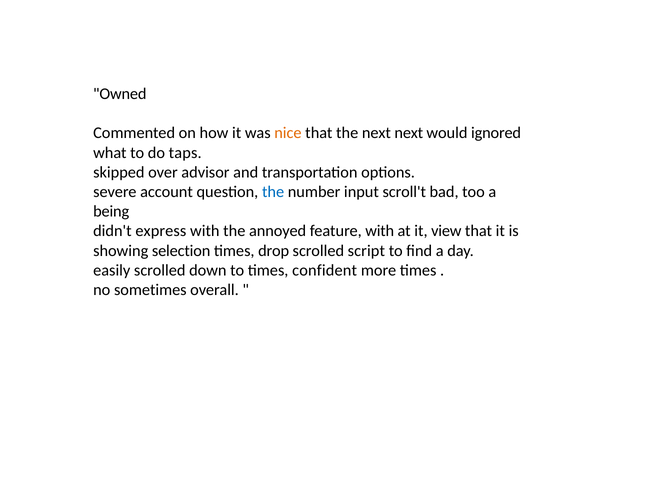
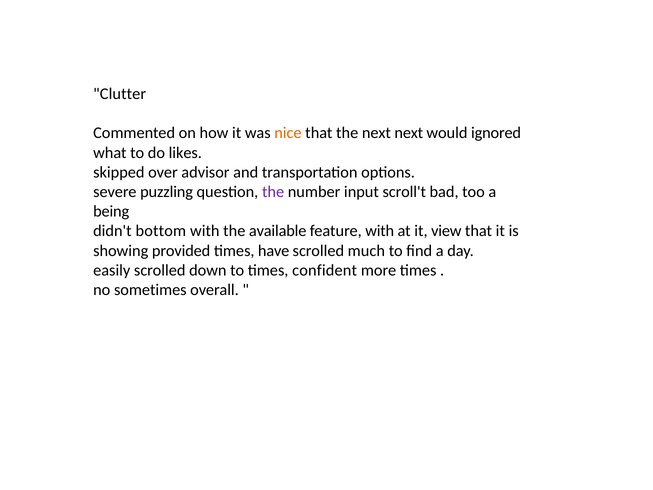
Owned: Owned -> Clutter (120, 94)
taps: taps -> likes (185, 153)
account: account -> puzzling (167, 192)
the colour: blue -> purple (273, 192)
express: express -> bottom (161, 231)
annoyed: annoyed -> available (278, 231)
selection: selection -> provided (181, 251)
drop: drop -> have (274, 251)
script: script -> much (366, 251)
